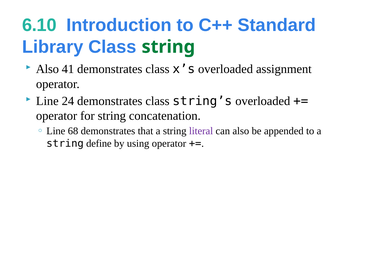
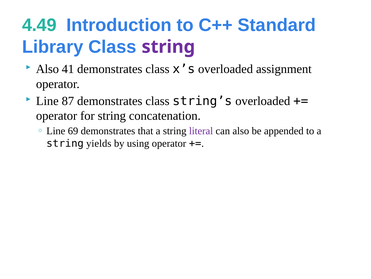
6.10: 6.10 -> 4.49 (39, 25)
string colour: green -> purple (168, 47)
24: 24 -> 87 (68, 101)
68: 68 -> 69 (73, 131)
define: define -> yields (99, 143)
